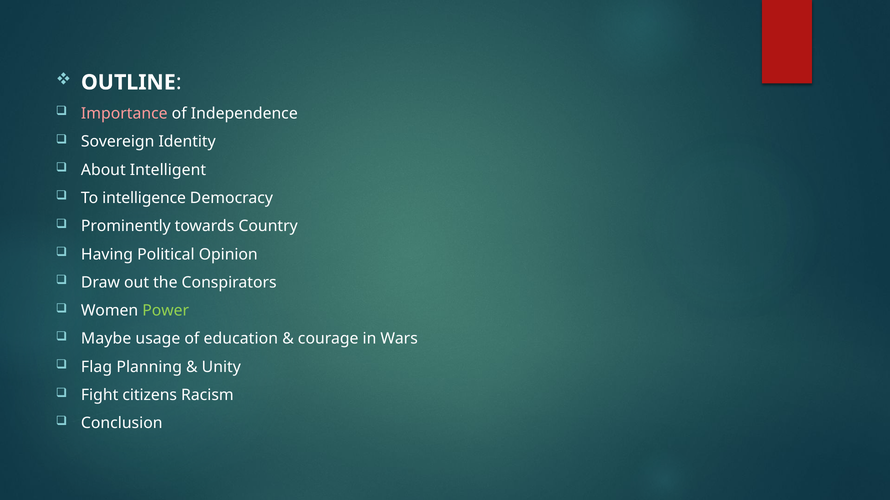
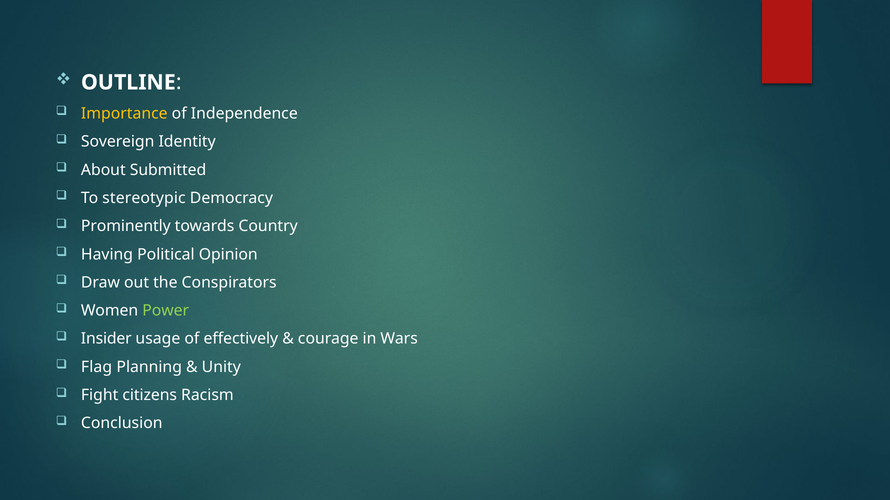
Importance colour: pink -> yellow (124, 114)
Intelligent: Intelligent -> Submitted (168, 170)
intelligence: intelligence -> stereotypic (144, 198)
Maybe: Maybe -> Insider (106, 339)
education: education -> effectively (241, 339)
